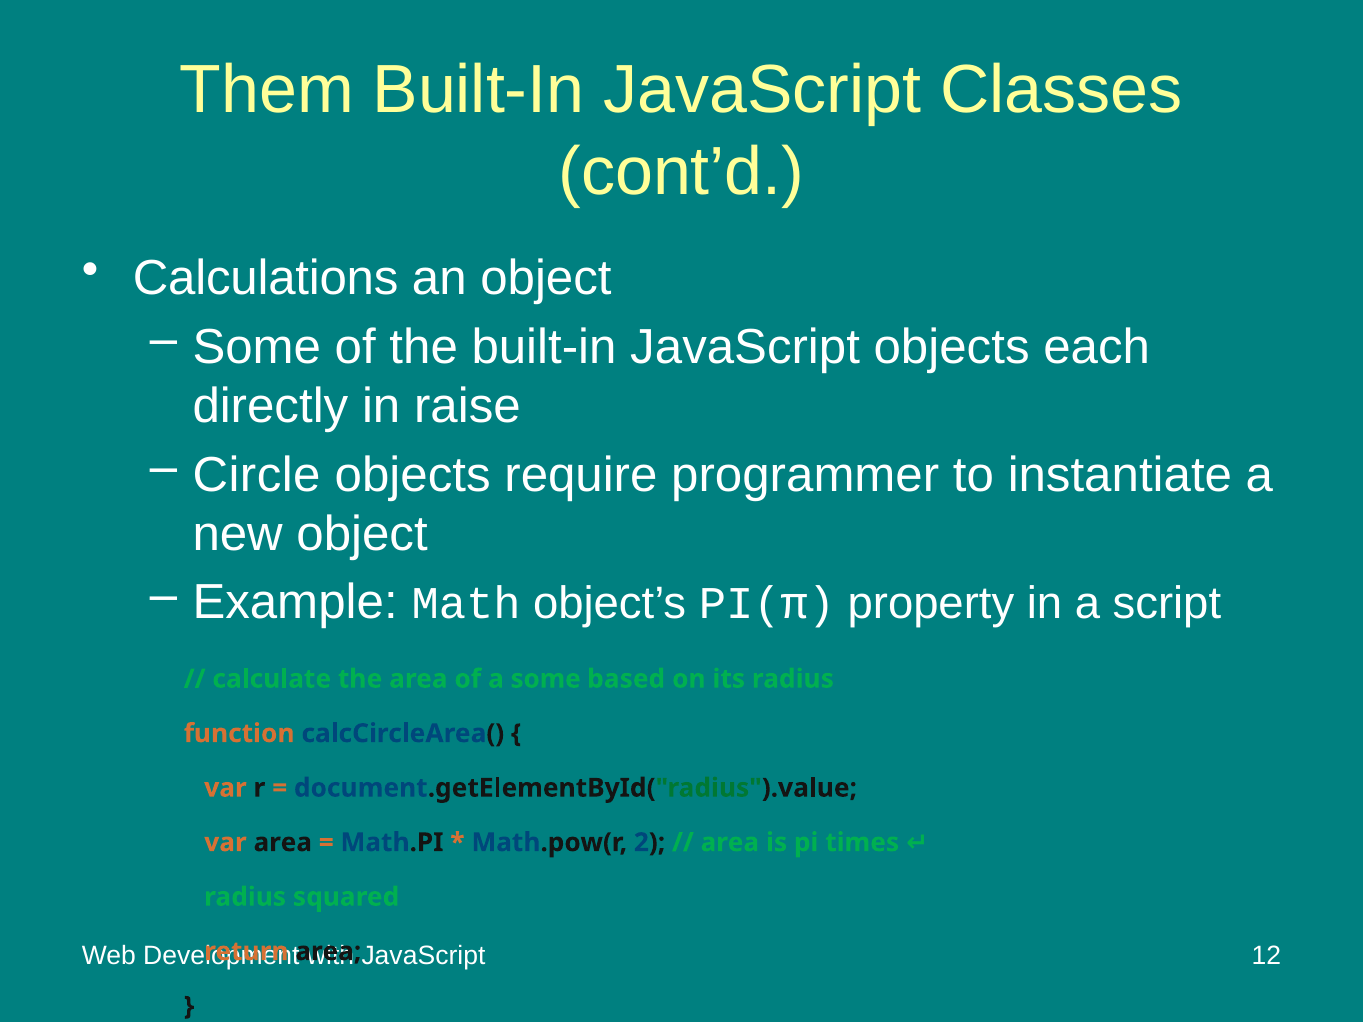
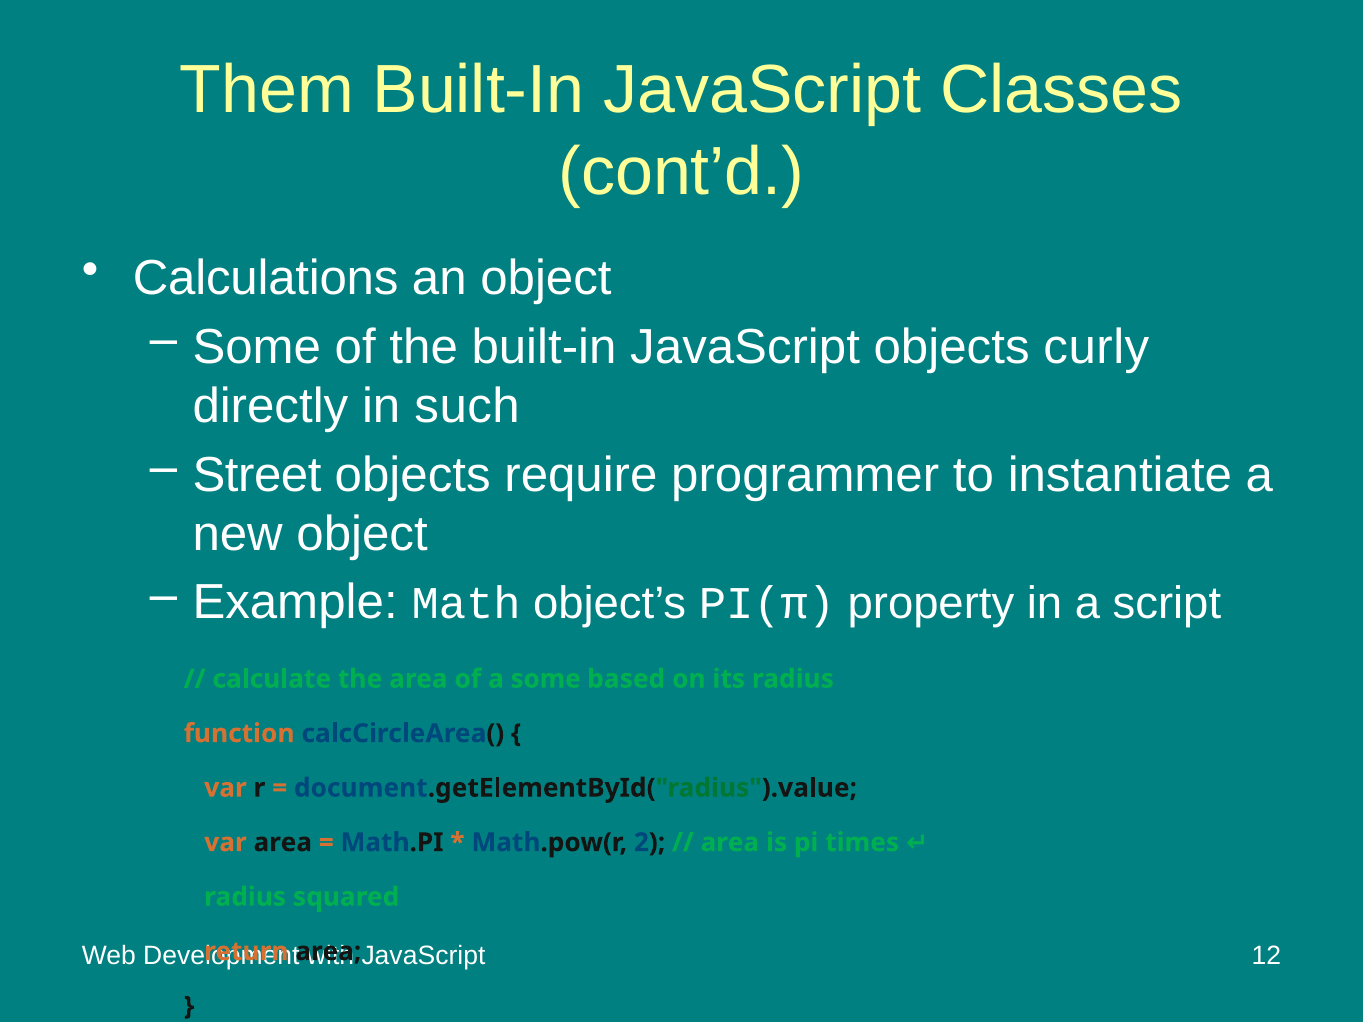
each: each -> curly (1096, 347)
raise: raise -> such (467, 406)
Circle: Circle -> Street (257, 475)
